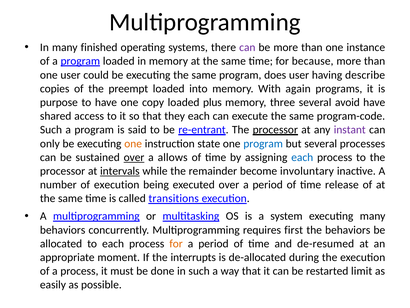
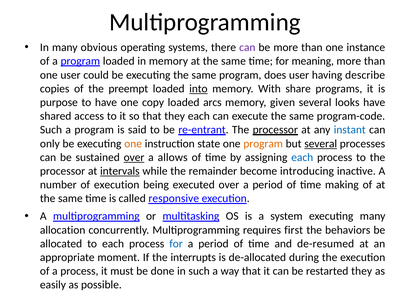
finished: finished -> obvious (99, 47)
because: because -> meaning (313, 61)
into underline: none -> present (198, 89)
again: again -> share (298, 89)
plus: plus -> arcs (212, 102)
three: three -> given (283, 102)
avoid: avoid -> looks (347, 102)
instant colour: purple -> blue (350, 130)
program colour: blue -> orange (263, 144)
several underline: none -> present (321, 144)
involuntary: involuntary -> introducing (307, 171)
release: release -> making (342, 185)
transitions: transitions -> responsive (174, 198)
behaviors: behaviors -> allocation (63, 230)
for colour: orange -> blue (176, 243)
restarted limit: limit -> they (362, 271)
